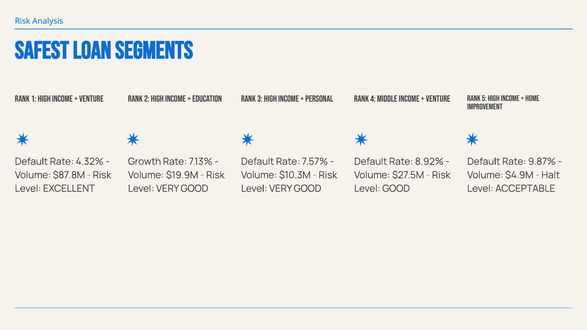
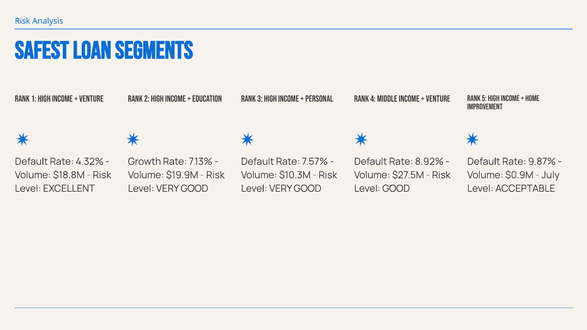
$87.8M: $87.8M -> $18.8M (69, 175)
$4.9M: $4.9M -> $0.9M (519, 175)
Halt: Halt -> July (551, 175)
